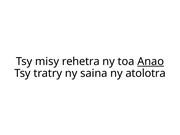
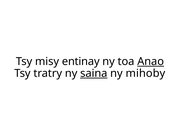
rehetra: rehetra -> entinay (81, 61)
saina underline: none -> present (94, 73)
atolotra: atolotra -> mihoby (145, 73)
